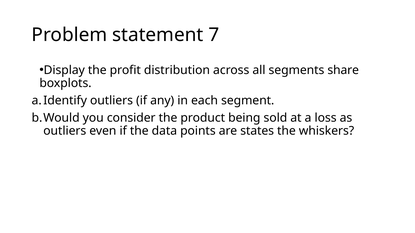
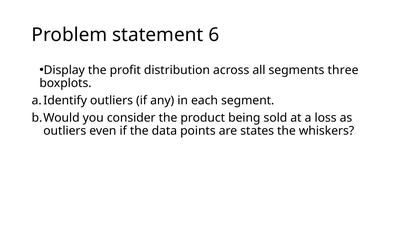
7: 7 -> 6 (214, 35)
share: share -> three (343, 70)
